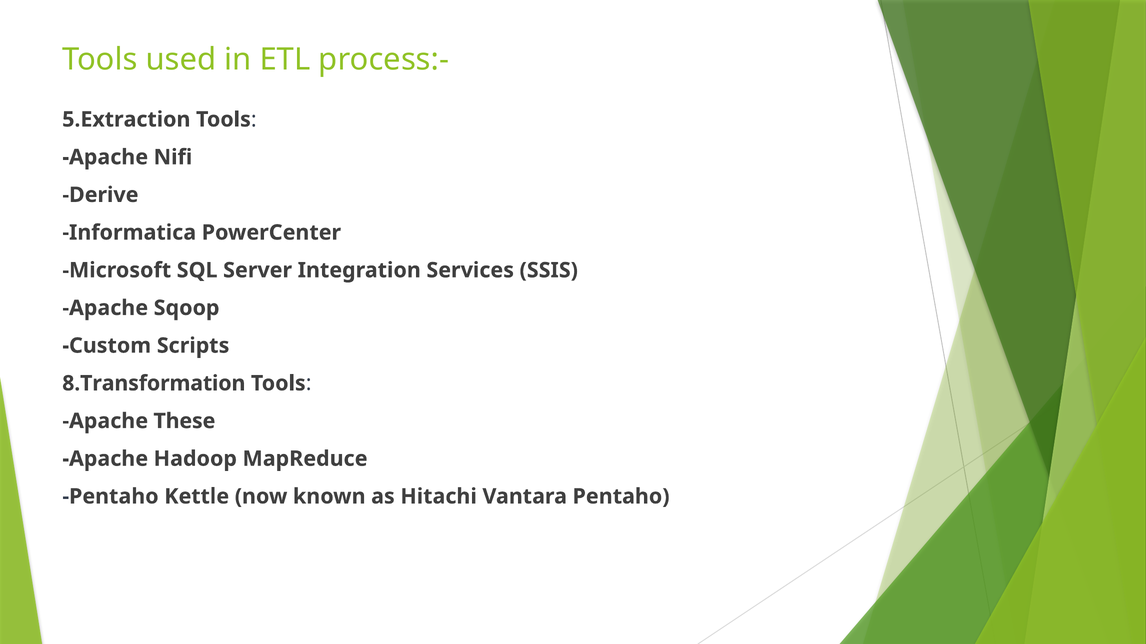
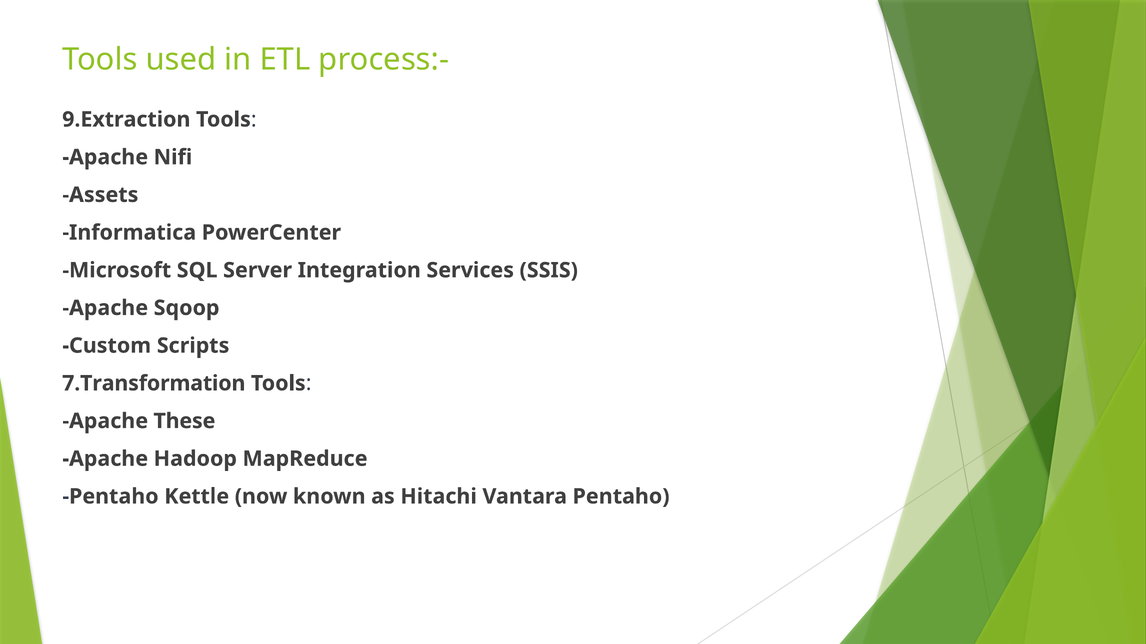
5.Extraction: 5.Extraction -> 9.Extraction (126, 120)
Derive: Derive -> Assets (100, 195)
8.Transformation: 8.Transformation -> 7.Transformation (154, 384)
